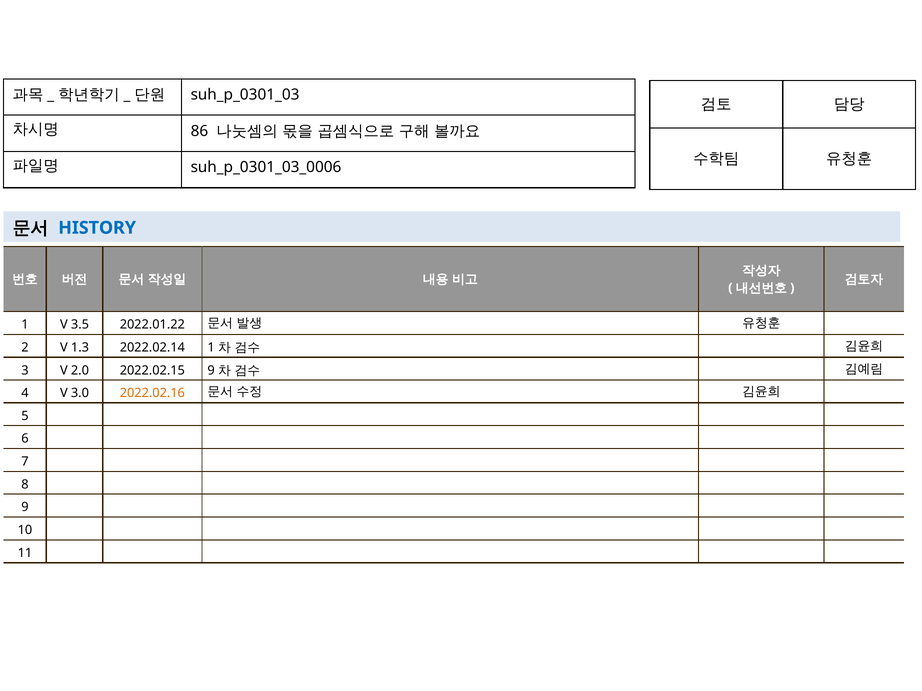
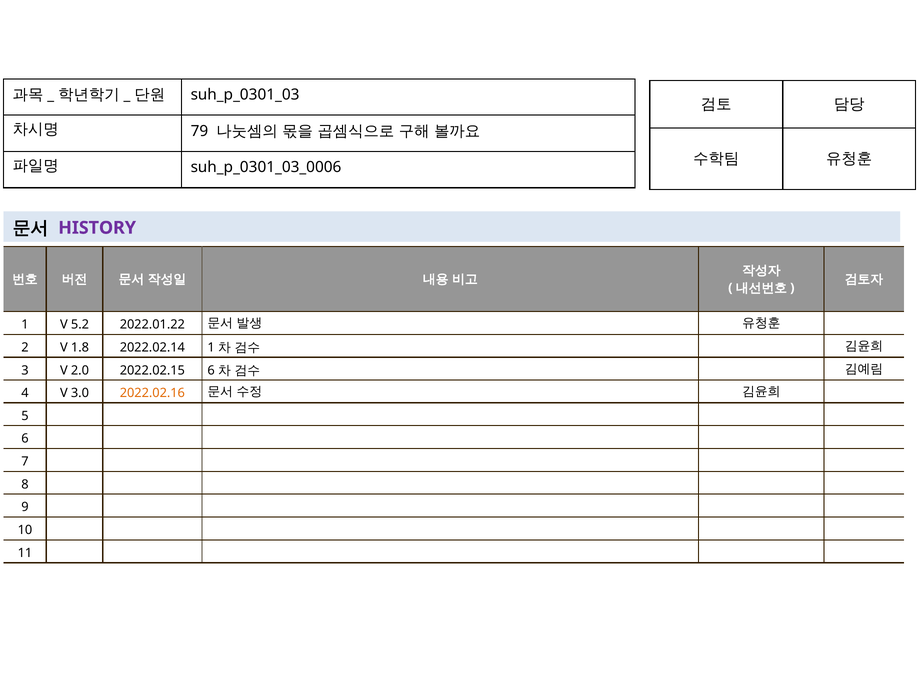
86: 86 -> 79 (199, 131)
HISTORY colour: blue -> purple (97, 228)
3.5: 3.5 -> 5.2 (80, 325)
1.3: 1.3 -> 1.8 (80, 348)
2022.02.15 9: 9 -> 6 (211, 371)
